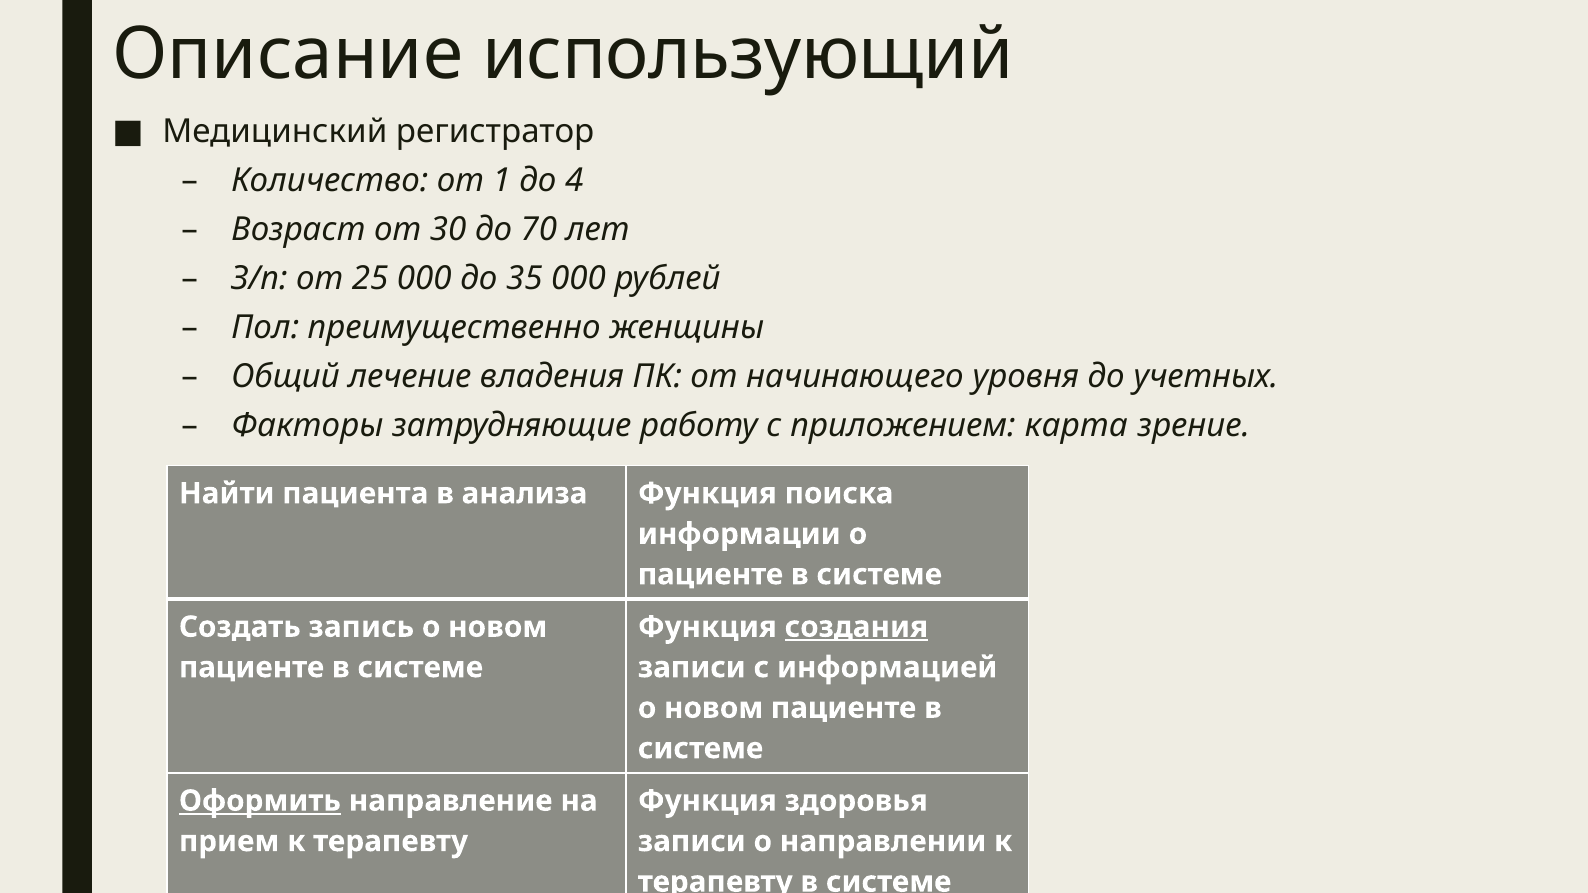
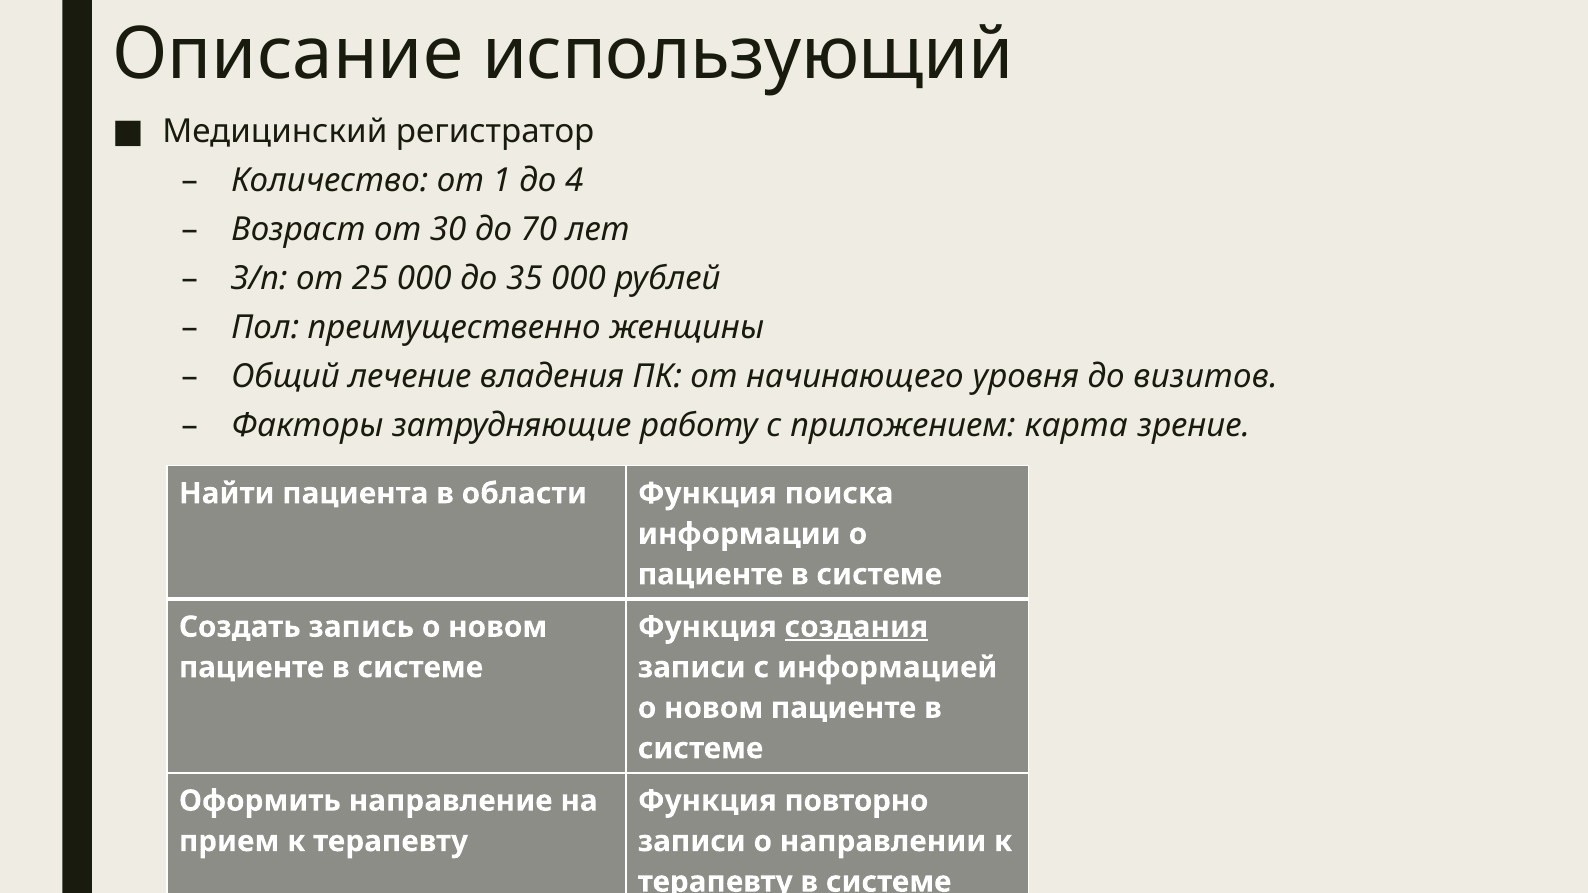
учетных: учетных -> визитов (1206, 376)
анализа: анализа -> области (524, 494)
Оформить underline: present -> none (260, 801)
здоровья: здоровья -> повторно (856, 801)
